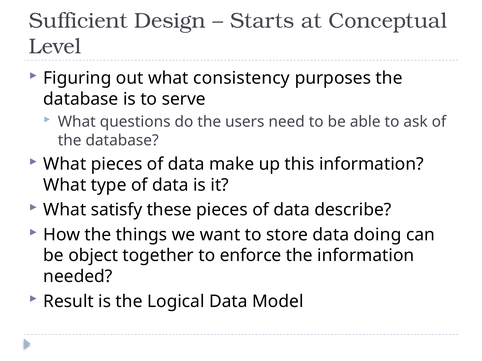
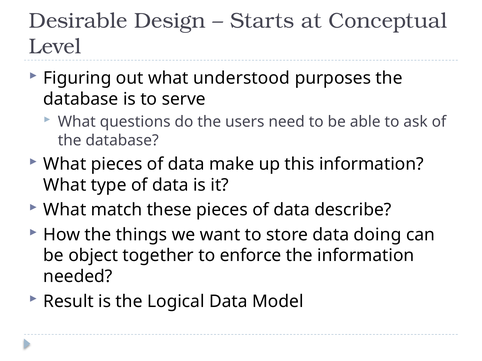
Sufficient: Sufficient -> Desirable (78, 21)
consistency: consistency -> understood (242, 78)
satisfy: satisfy -> match (117, 210)
